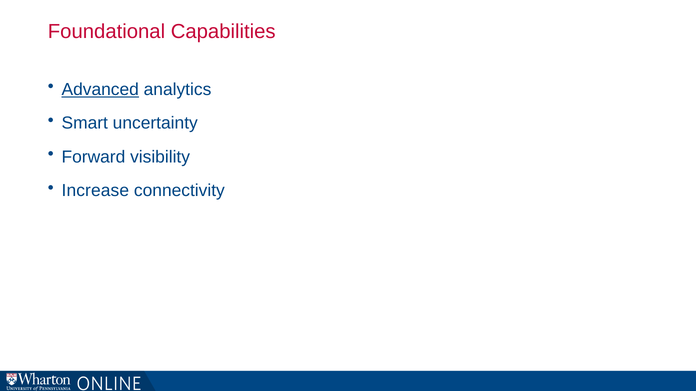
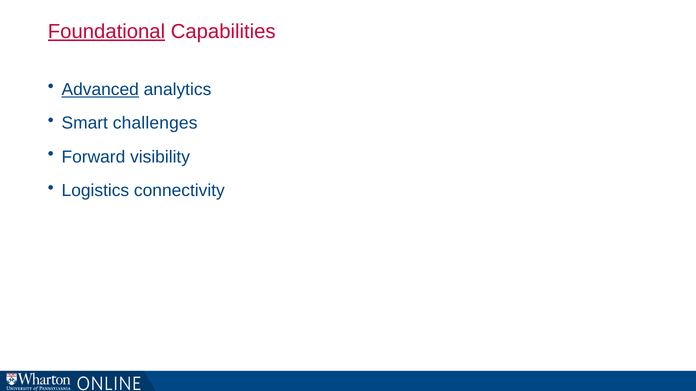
Foundational underline: none -> present (107, 32)
uncertainty: uncertainty -> challenges (155, 123)
Increase: Increase -> Logistics (95, 191)
